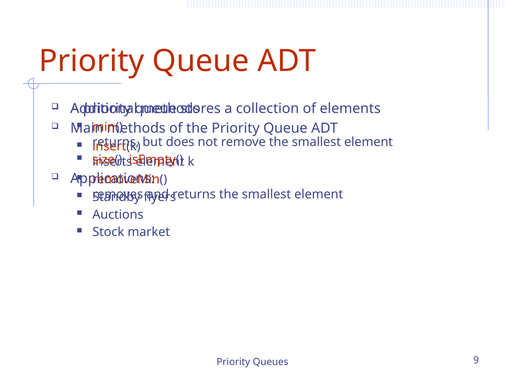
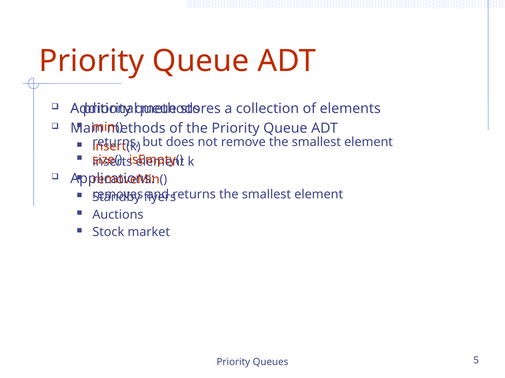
9: 9 -> 5 (476, 361)
